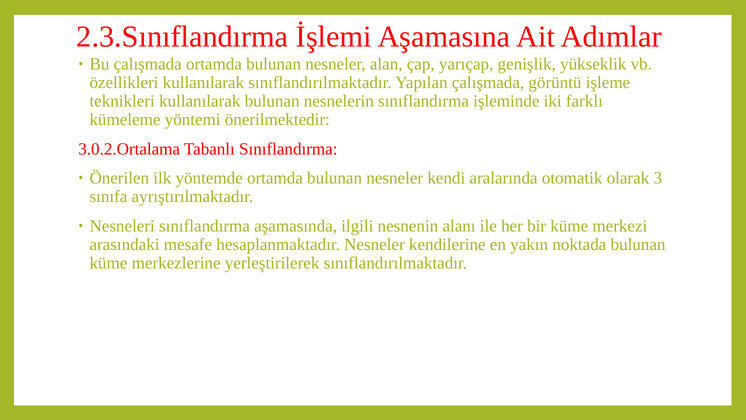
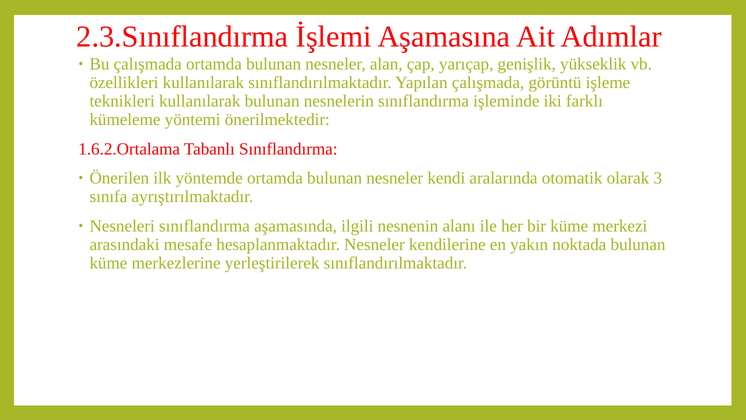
3.0.2.Ortalama: 3.0.2.Ortalama -> 1.6.2.Ortalama (129, 149)
